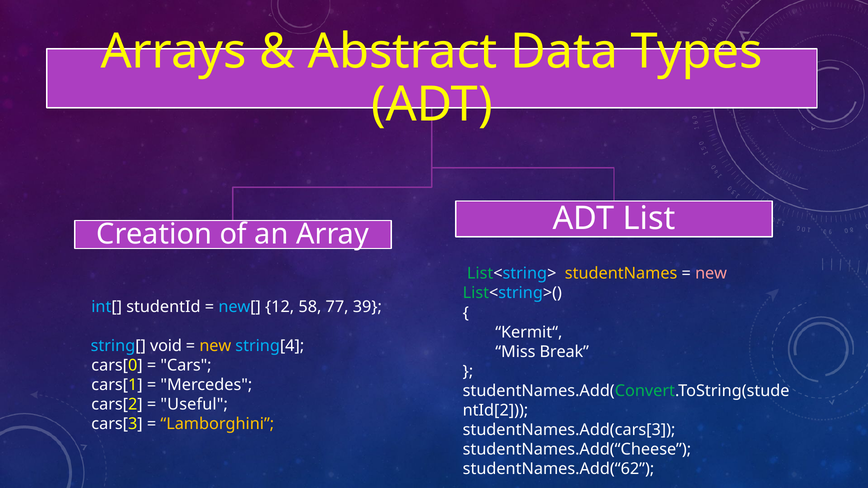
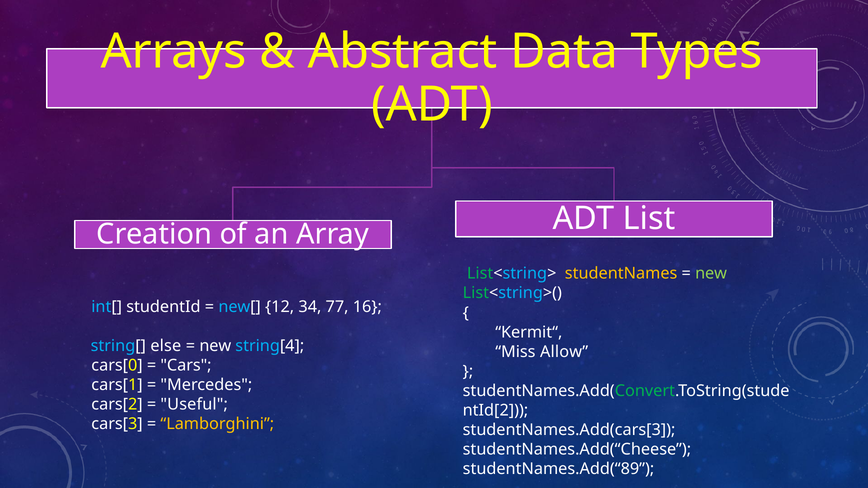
new colour: pink -> light green (711, 274)
58: 58 -> 34 (310, 307)
39: 39 -> 16 (367, 307)
void: void -> else (166, 346)
new colour: yellow -> white (215, 346)
Break: Break -> Allow (564, 352)
studentNames.Add(“62: studentNames.Add(“62 -> studentNames.Add(“89 (559, 469)
